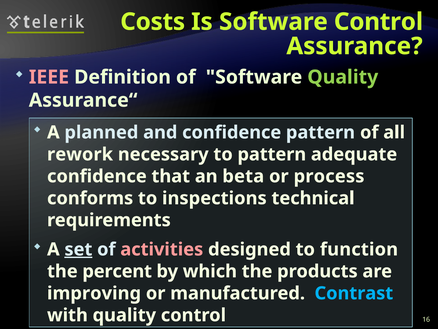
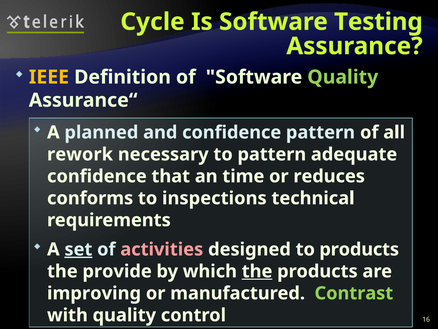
Costs: Costs -> Cycle (153, 22)
Software Control: Control -> Testing (378, 22)
IEEE colour: pink -> yellow (49, 77)
beta: beta -> time (243, 176)
process: process -> reduces (329, 176)
to function: function -> products (359, 249)
percent: percent -> provide (117, 271)
the underline: none -> present (257, 271)
Contrast colour: light blue -> light green (354, 293)
